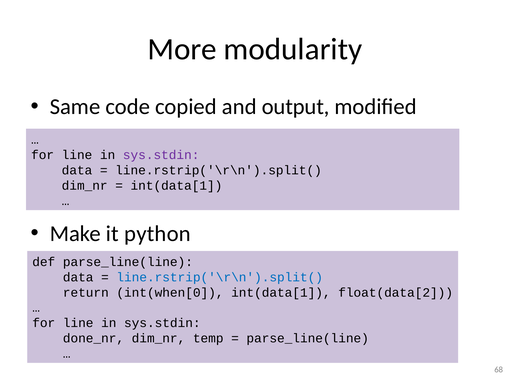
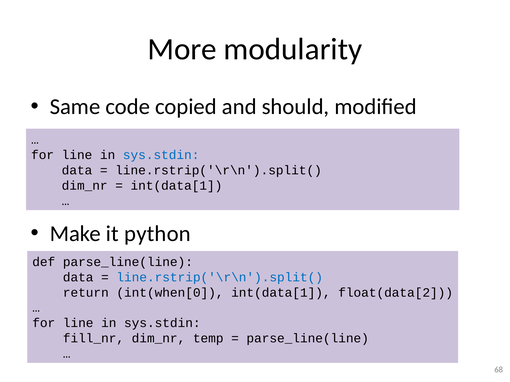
output: output -> should (296, 107)
sys.stdin colour: purple -> blue (161, 155)
done_nr: done_nr -> fill_nr (93, 339)
